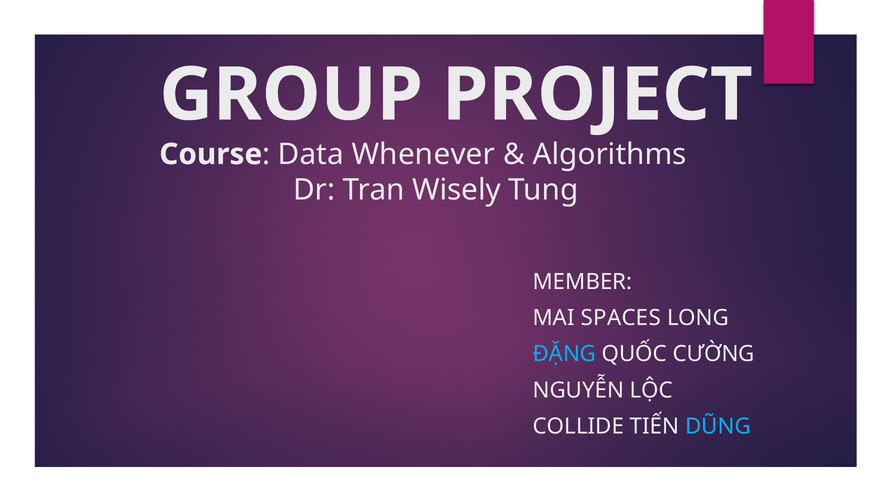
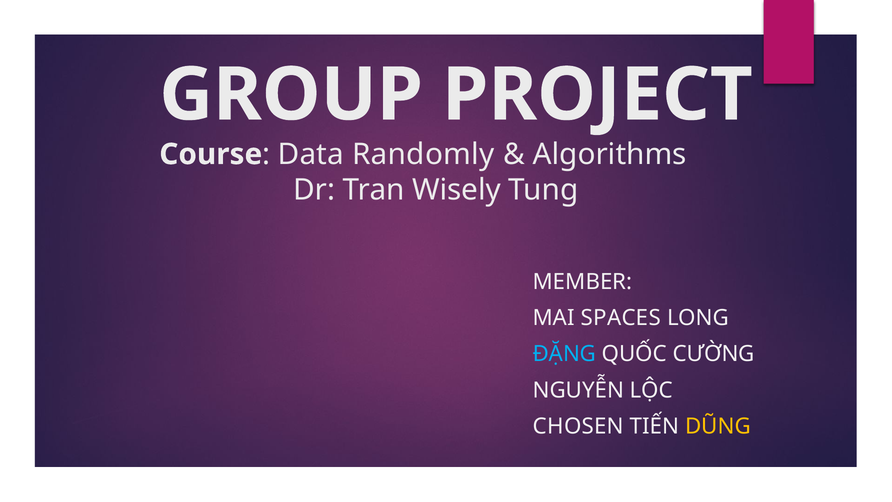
Whenever: Whenever -> Randomly (423, 154)
COLLIDE: COLLIDE -> CHOSEN (578, 426)
DŨNG colour: light blue -> yellow (718, 426)
